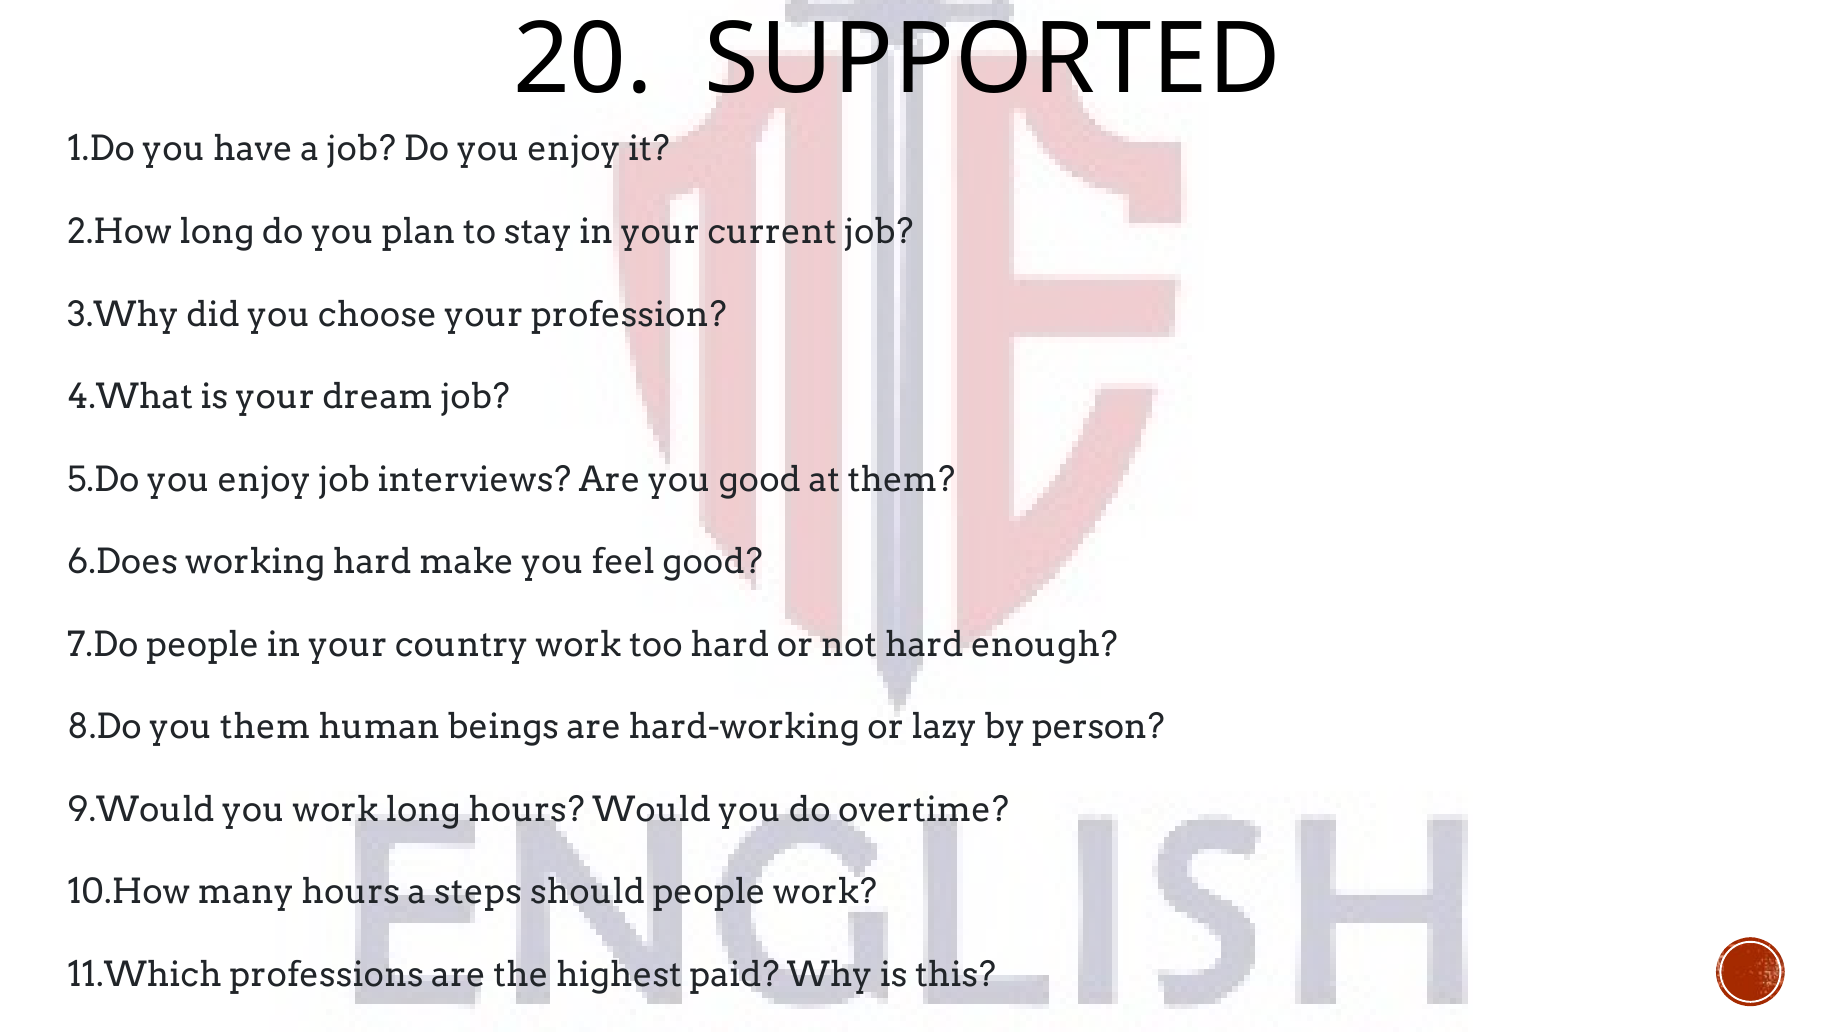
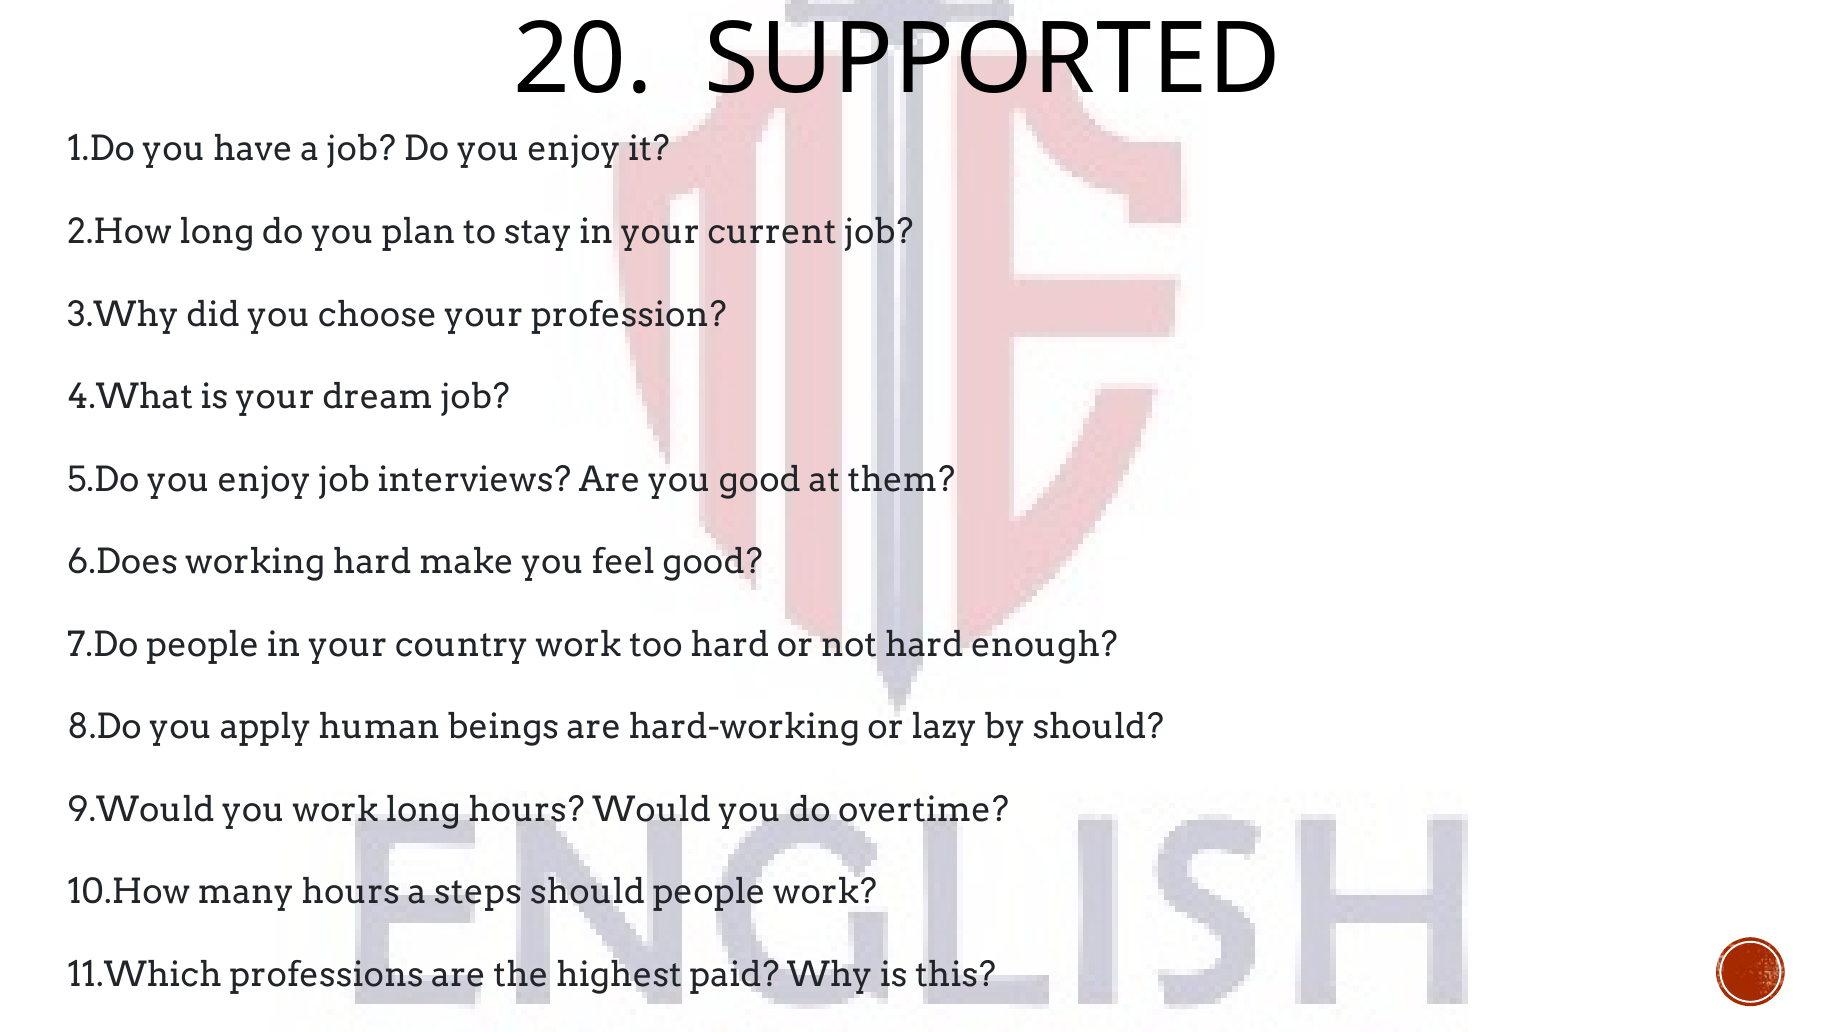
you them: them -> apply (266, 728)
by person: person -> should (1098, 728)
